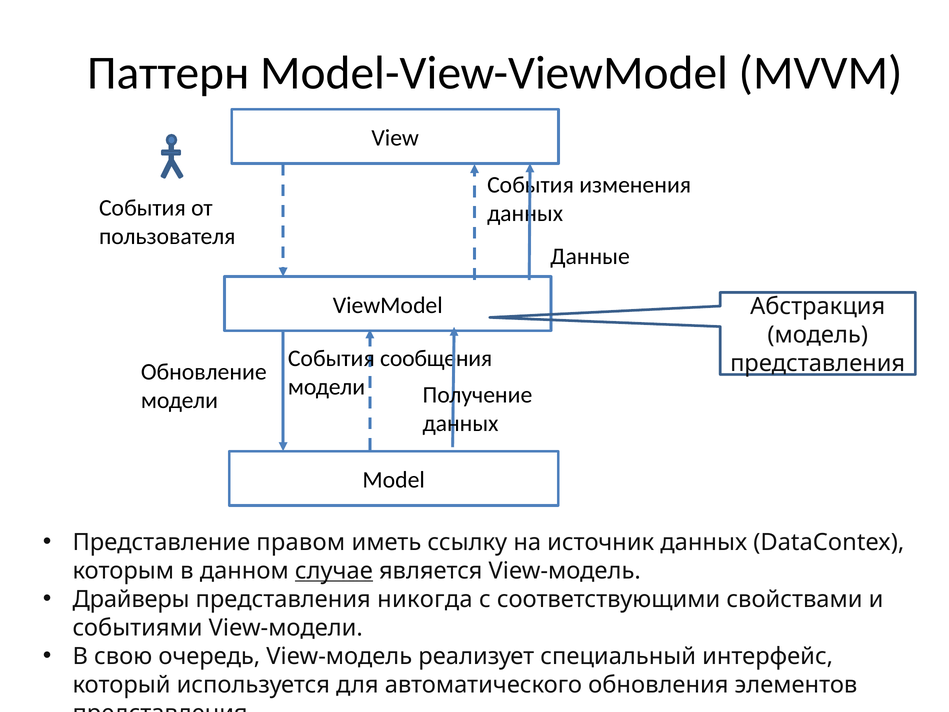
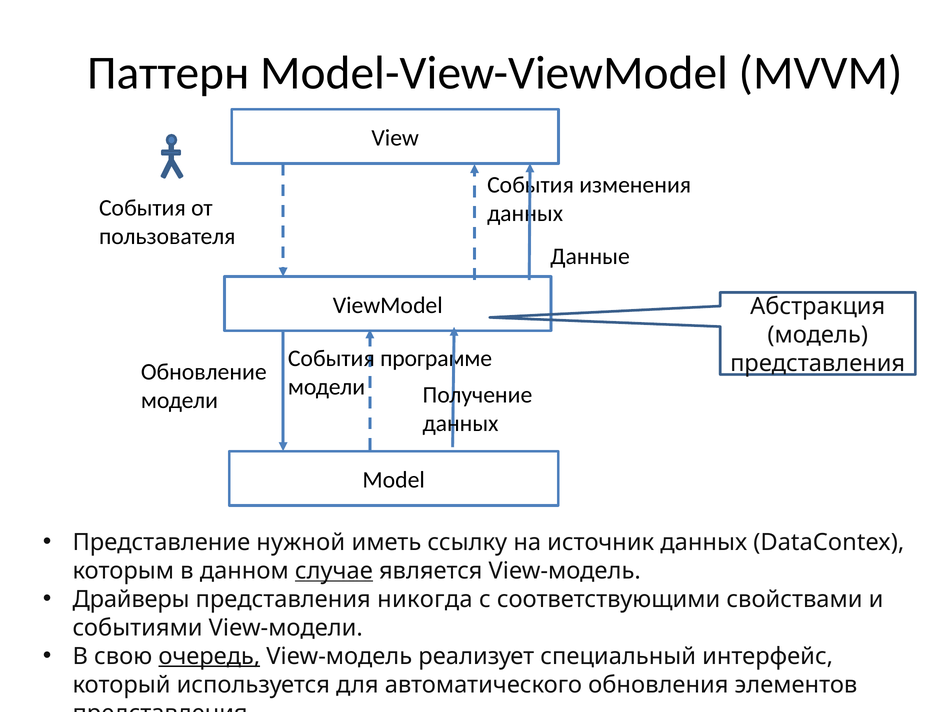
сообщения: сообщения -> программе (436, 358)
правом: правом -> нужной (301, 542)
очередь underline: none -> present (209, 656)
